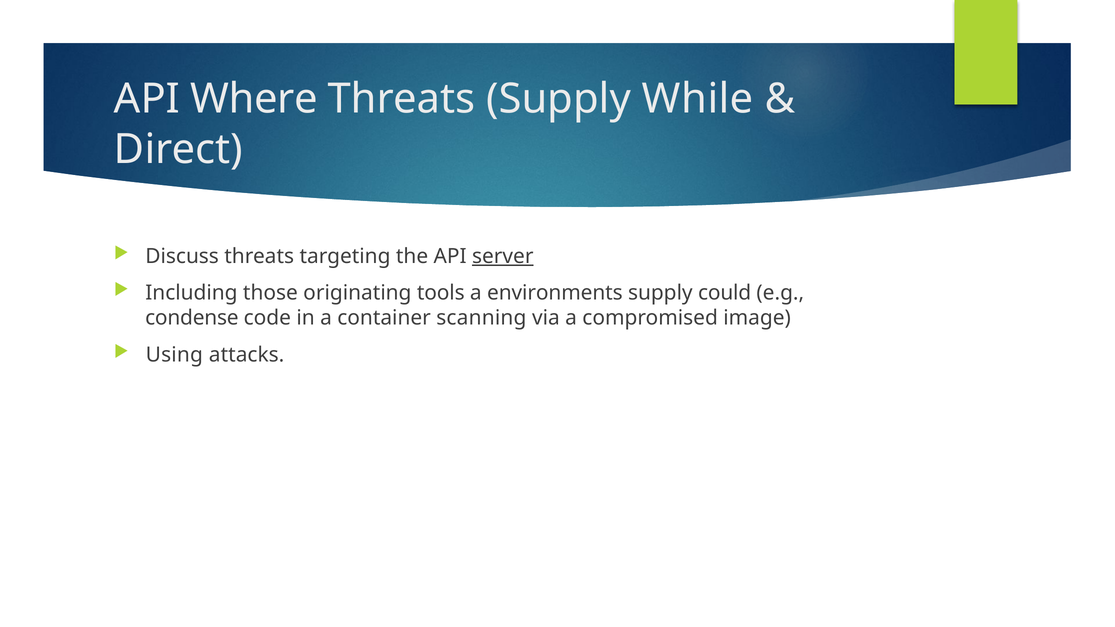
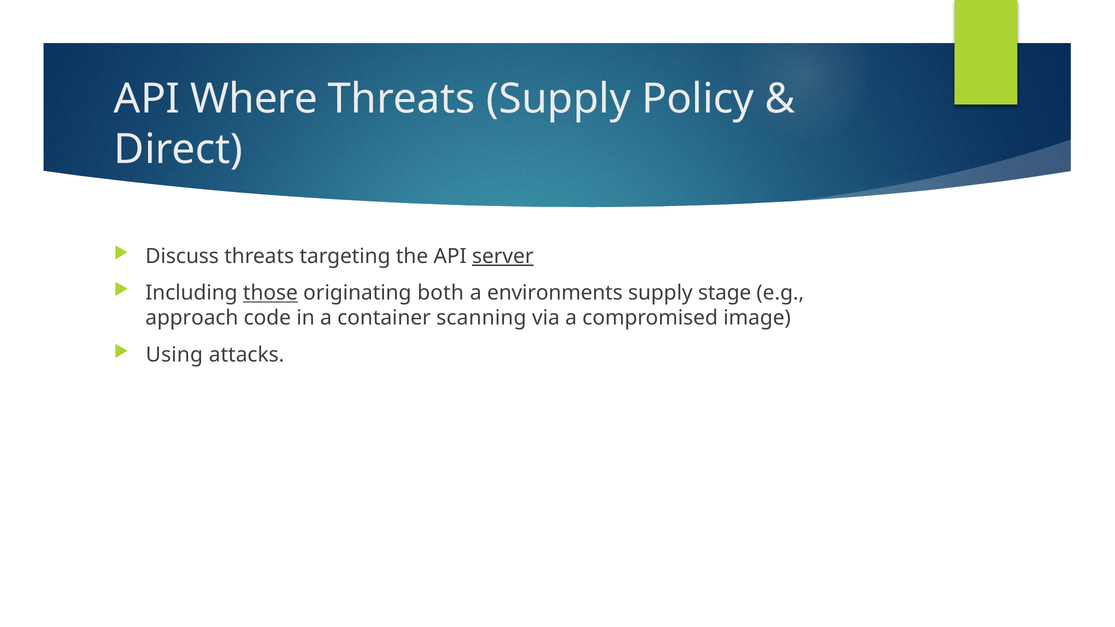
While: While -> Policy (698, 99)
those underline: none -> present (270, 293)
tools: tools -> both (441, 293)
could: could -> stage (725, 293)
condense: condense -> approach (192, 318)
